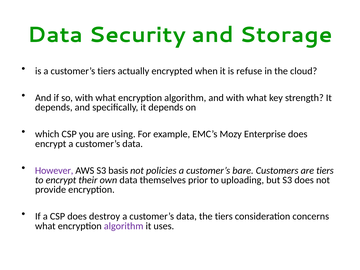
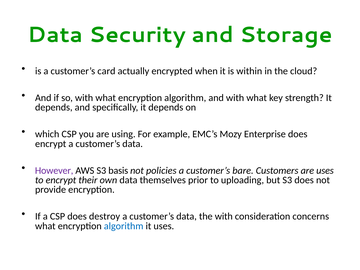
customer’s tiers: tiers -> card (106, 71)
refuse: refuse -> within (249, 71)
are tiers: tiers -> uses (325, 170)
the tiers: tiers -> with (224, 216)
algorithm colour: purple -> blue (124, 226)
